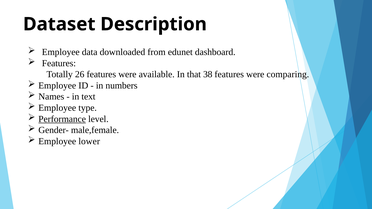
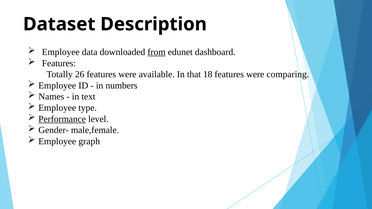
from underline: none -> present (157, 52)
38: 38 -> 18 (208, 74)
lower: lower -> graph (89, 141)
